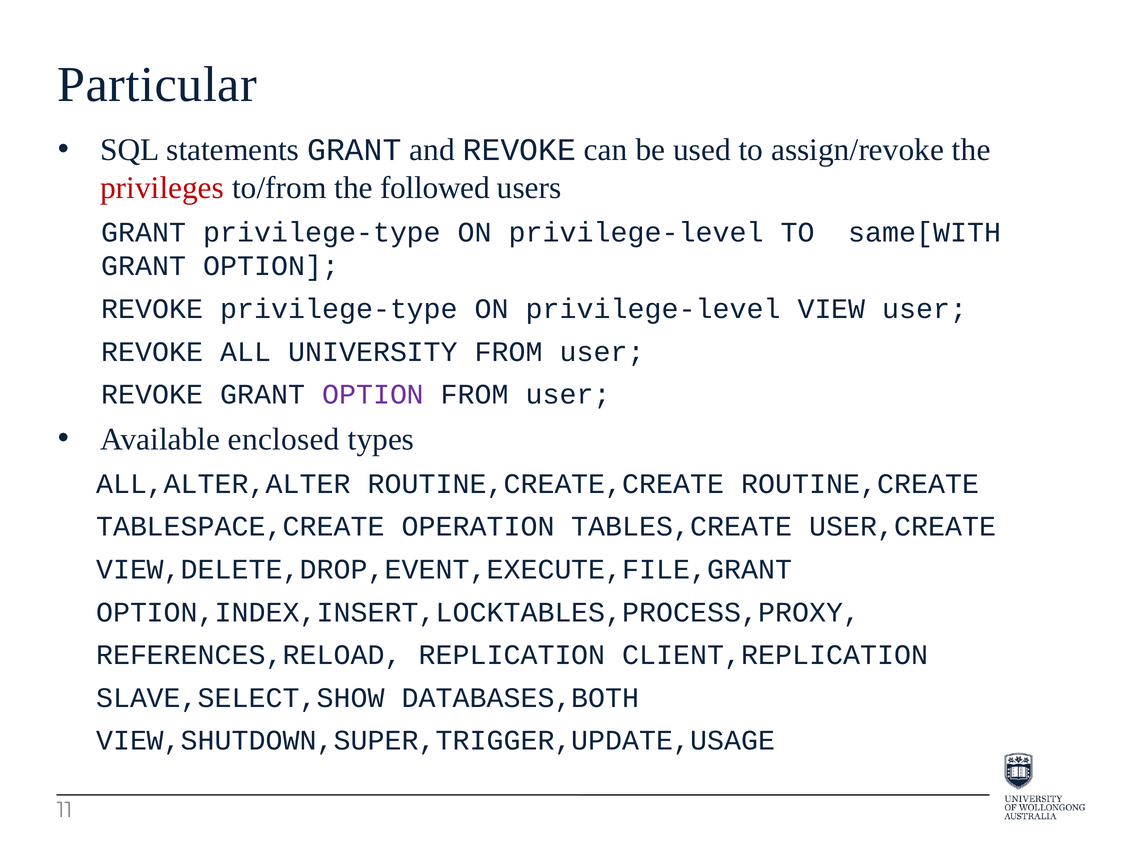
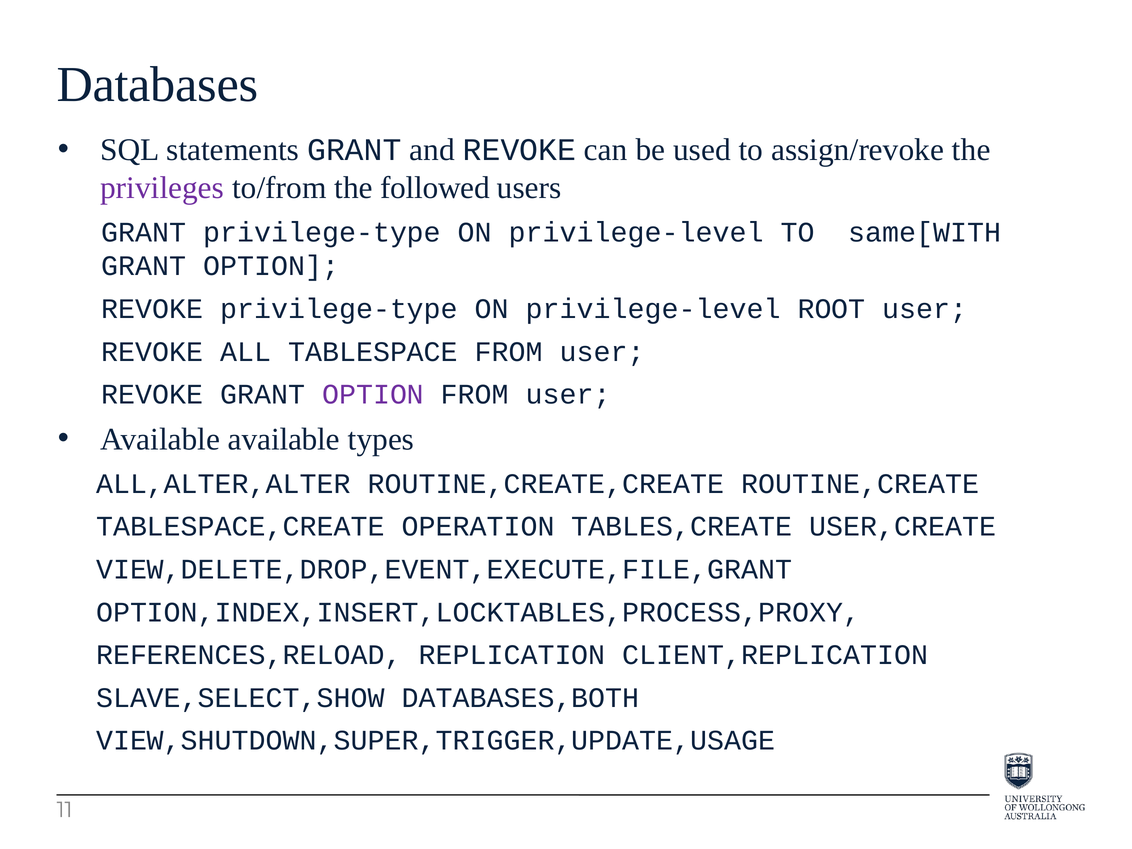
Particular: Particular -> Databases (158, 85)
privileges colour: red -> purple (162, 188)
VIEW: VIEW -> ROOT (831, 309)
UNIVERSITY: UNIVERSITY -> TABLESPACE (373, 352)
Available enclosed: enclosed -> available (284, 439)
